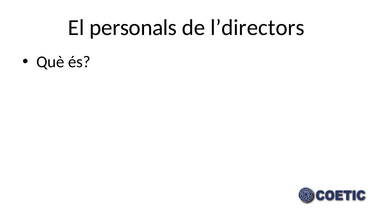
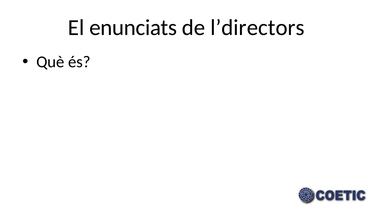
personals: personals -> enunciats (133, 27)
